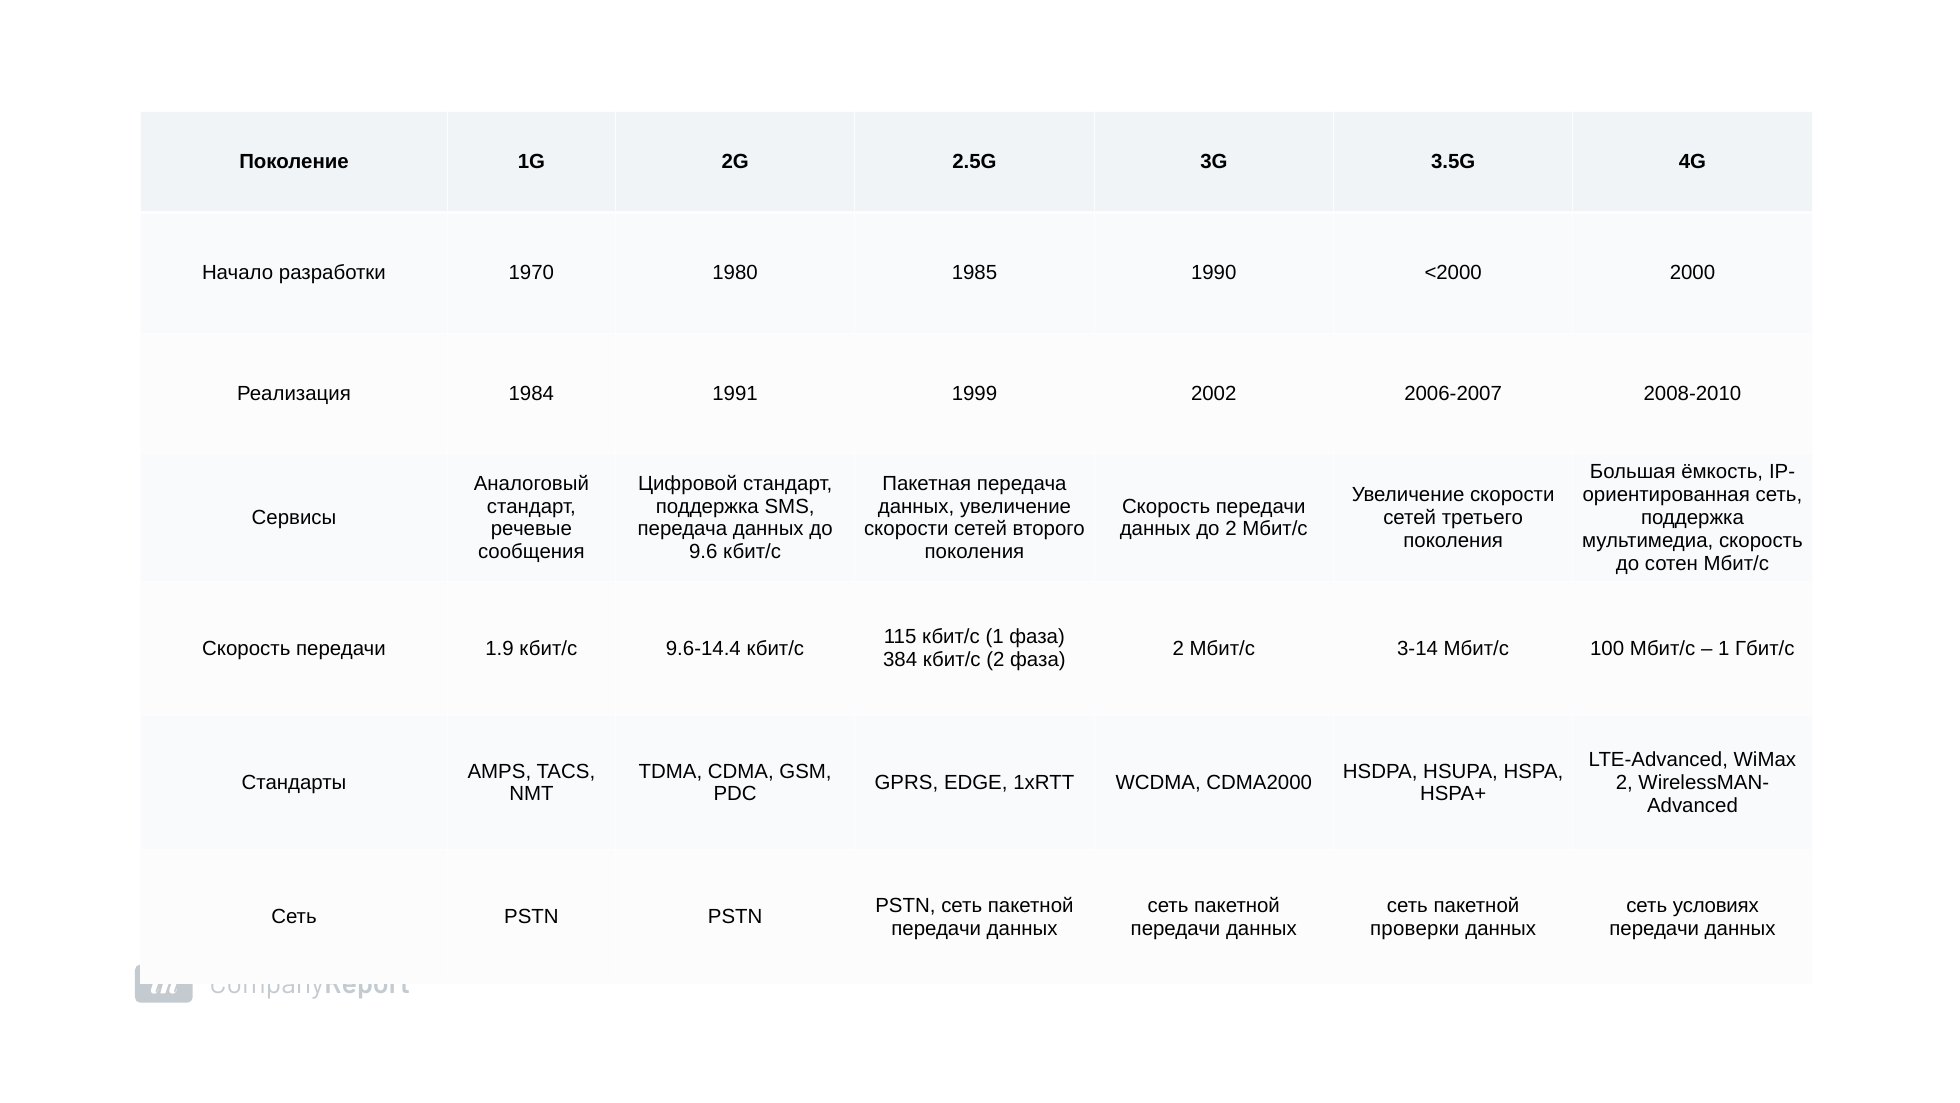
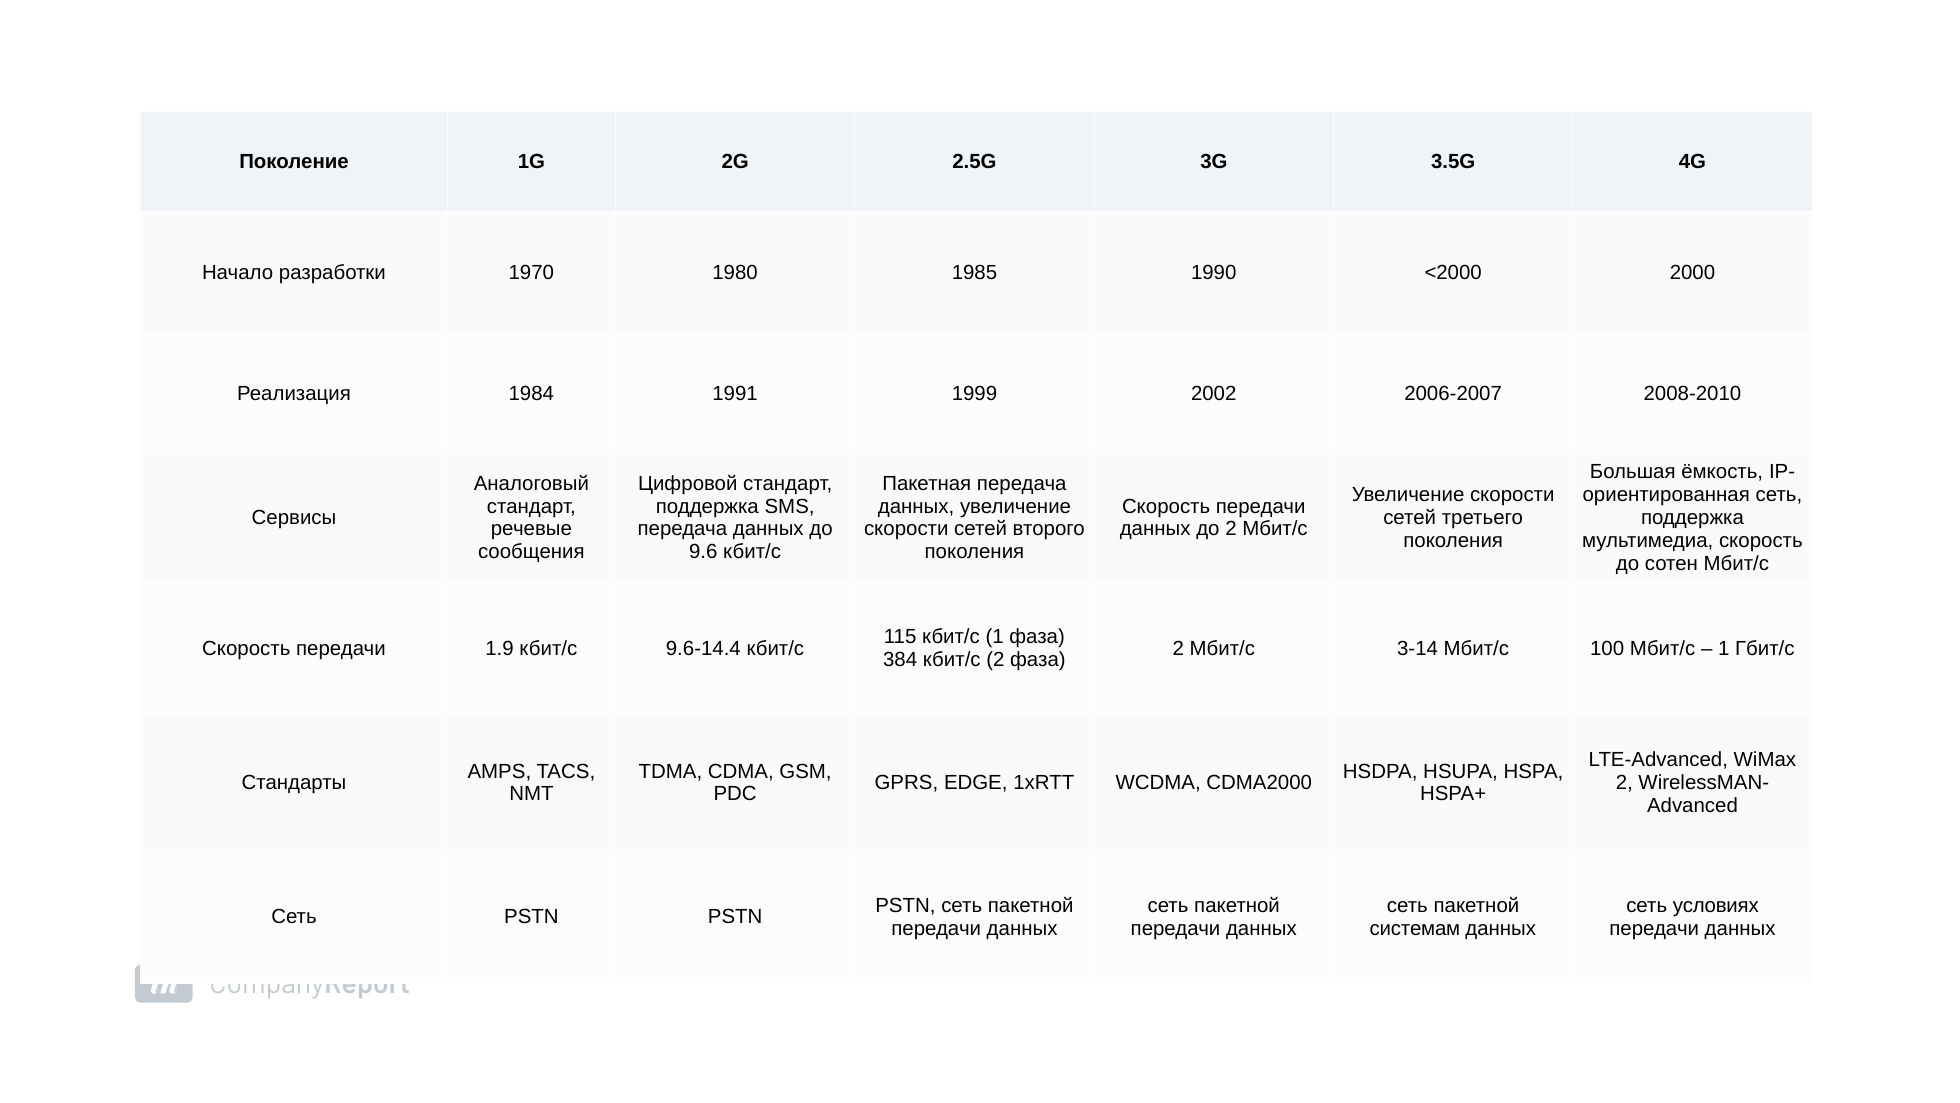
проверки: проверки -> системам (1415, 928)
